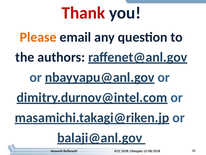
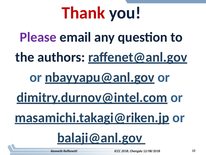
Please colour: orange -> purple (38, 37)
